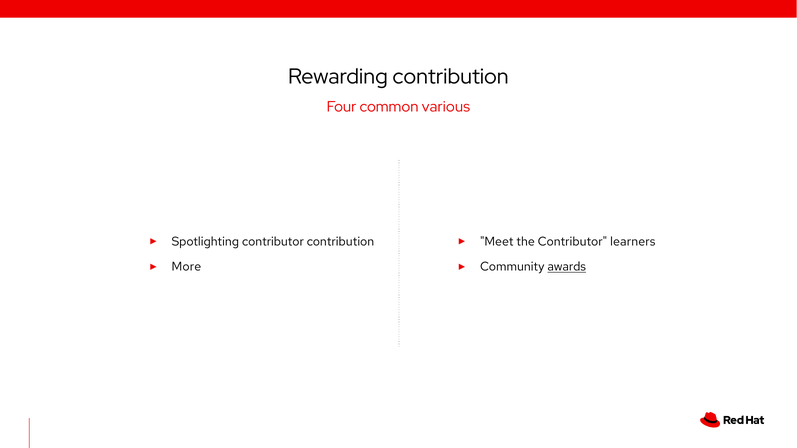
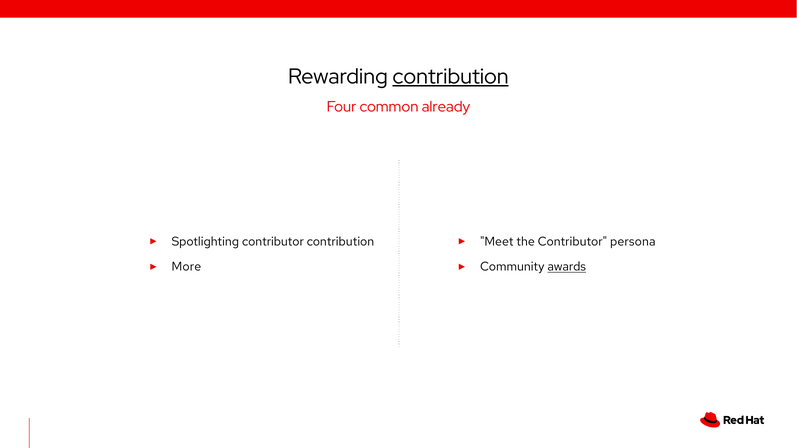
contribution underline: none -> present (451, 77)
various: various -> already (446, 107)
learners: learners -> persona (633, 242)
